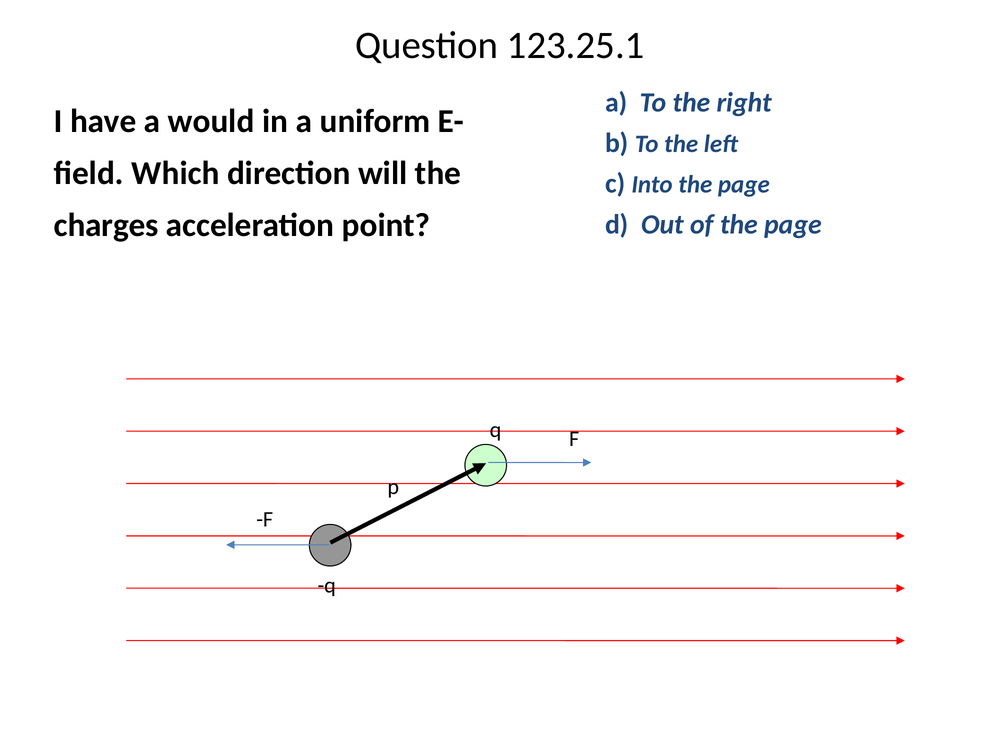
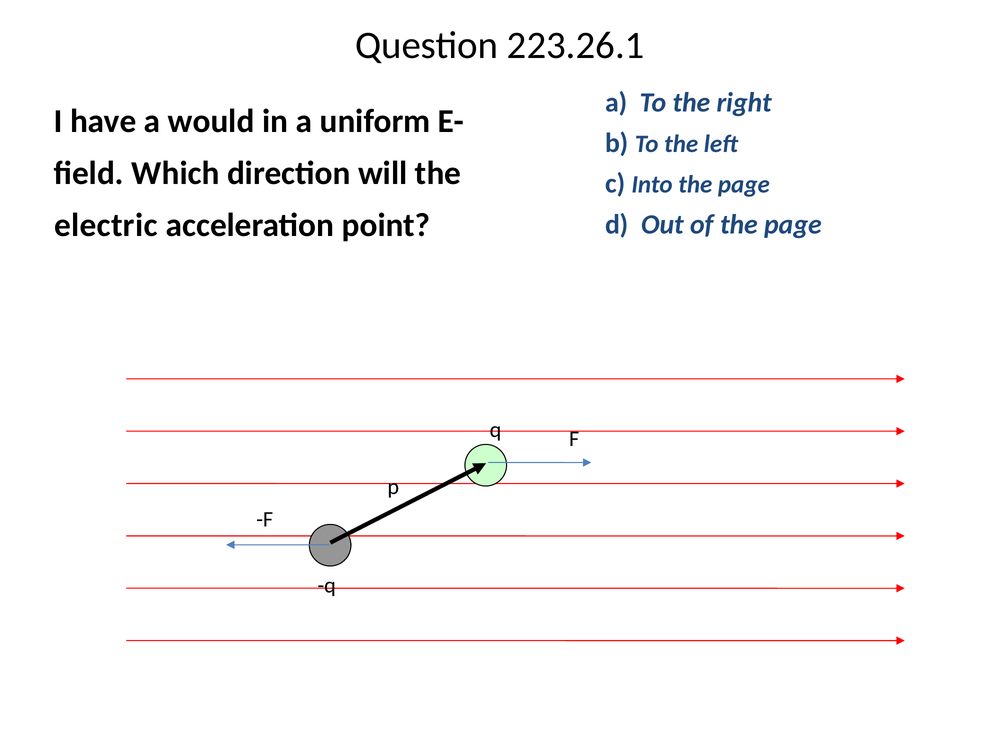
123.25.1: 123.25.1 -> 223.26.1 (576, 46)
charges: charges -> electric (106, 225)
